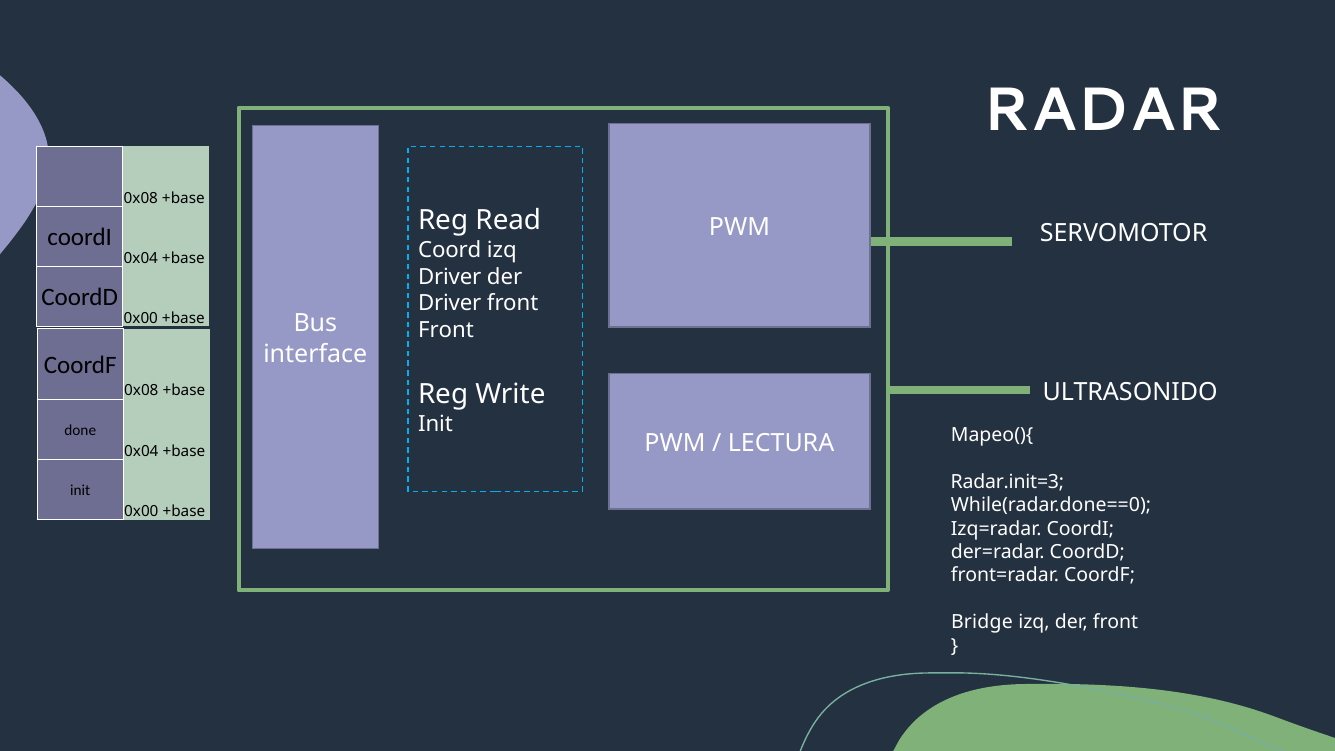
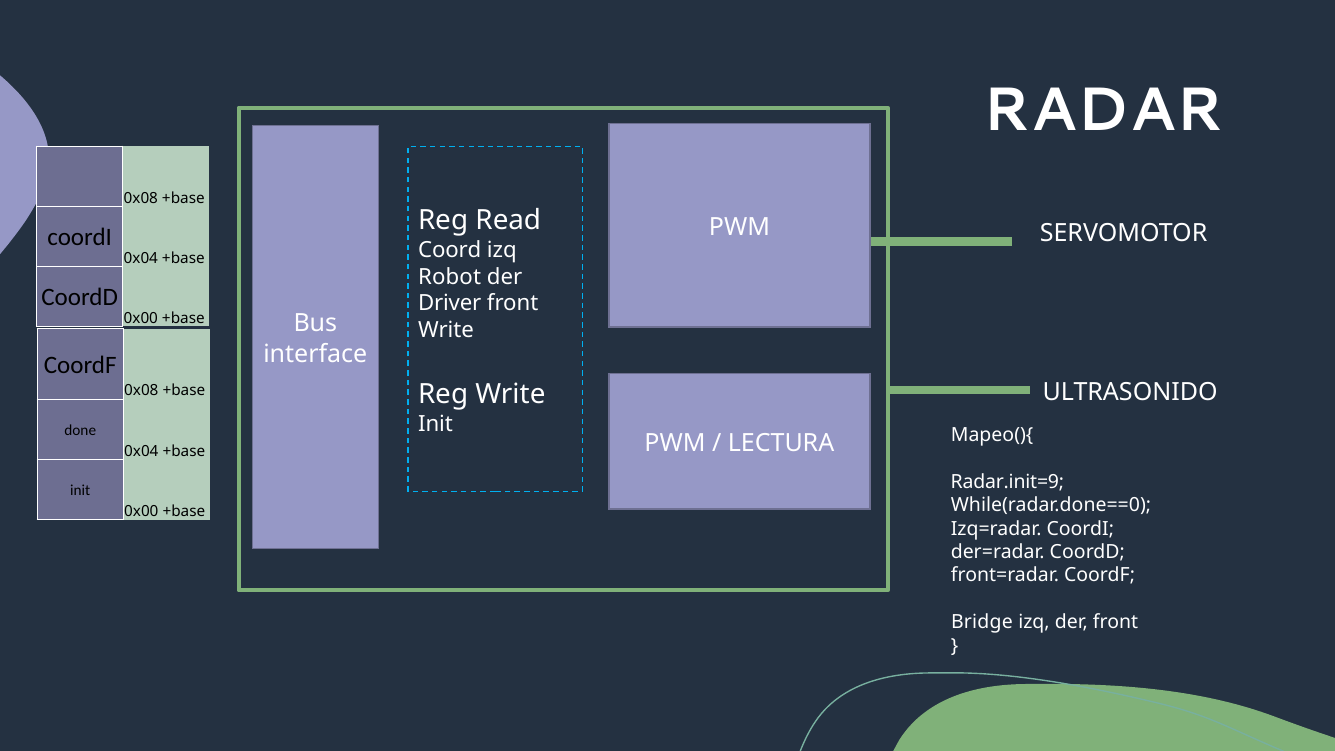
Driver: Driver -> Robot (450, 277)
Front: Front -> Write (446, 330)
Radar.init=3: Radar.init=3 -> Radar.init=9 (1007, 482)
